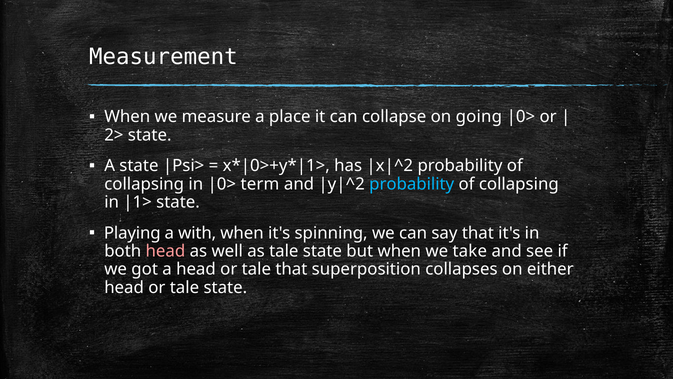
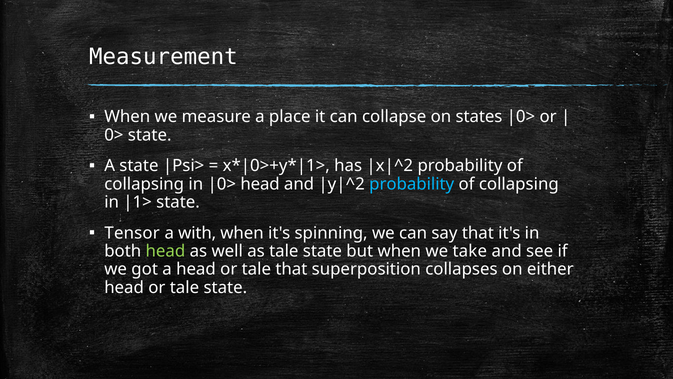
going: going -> states (479, 117)
2>: 2> -> 0> (114, 135)
term: term -> head (260, 184)
Playing: Playing -> Tensor (132, 233)
head colour: pink -> light green (165, 251)
